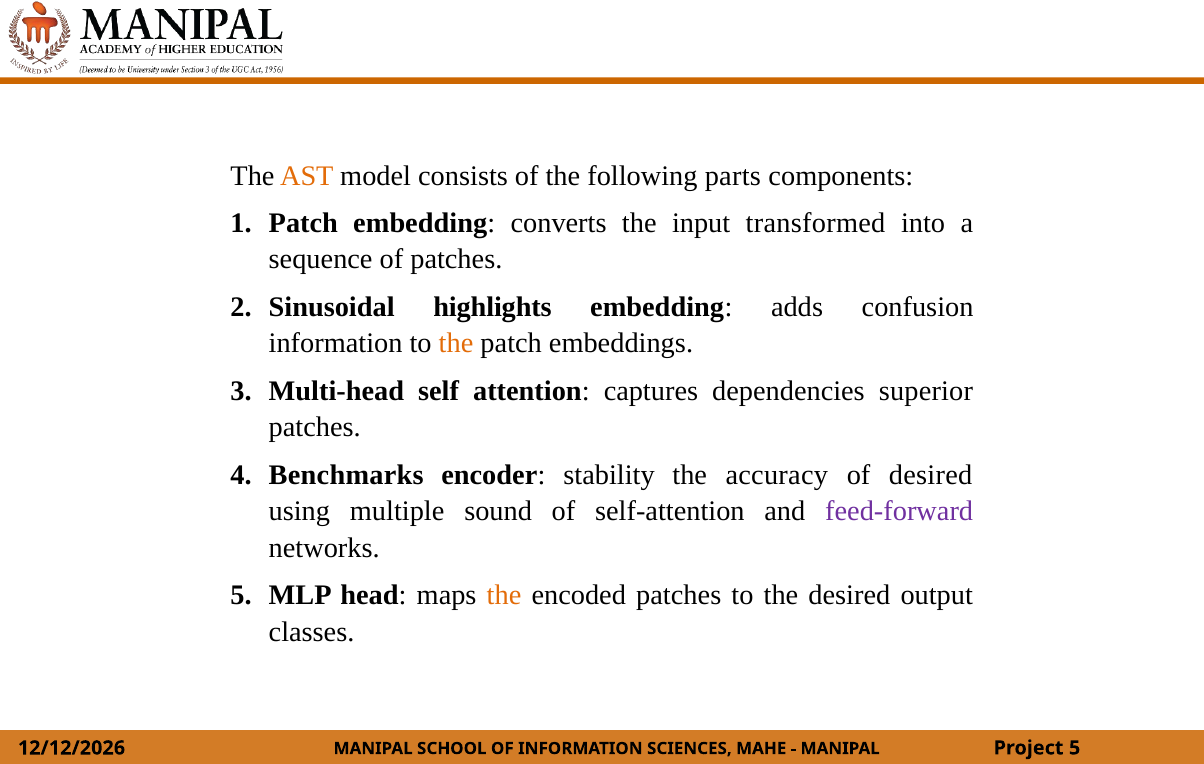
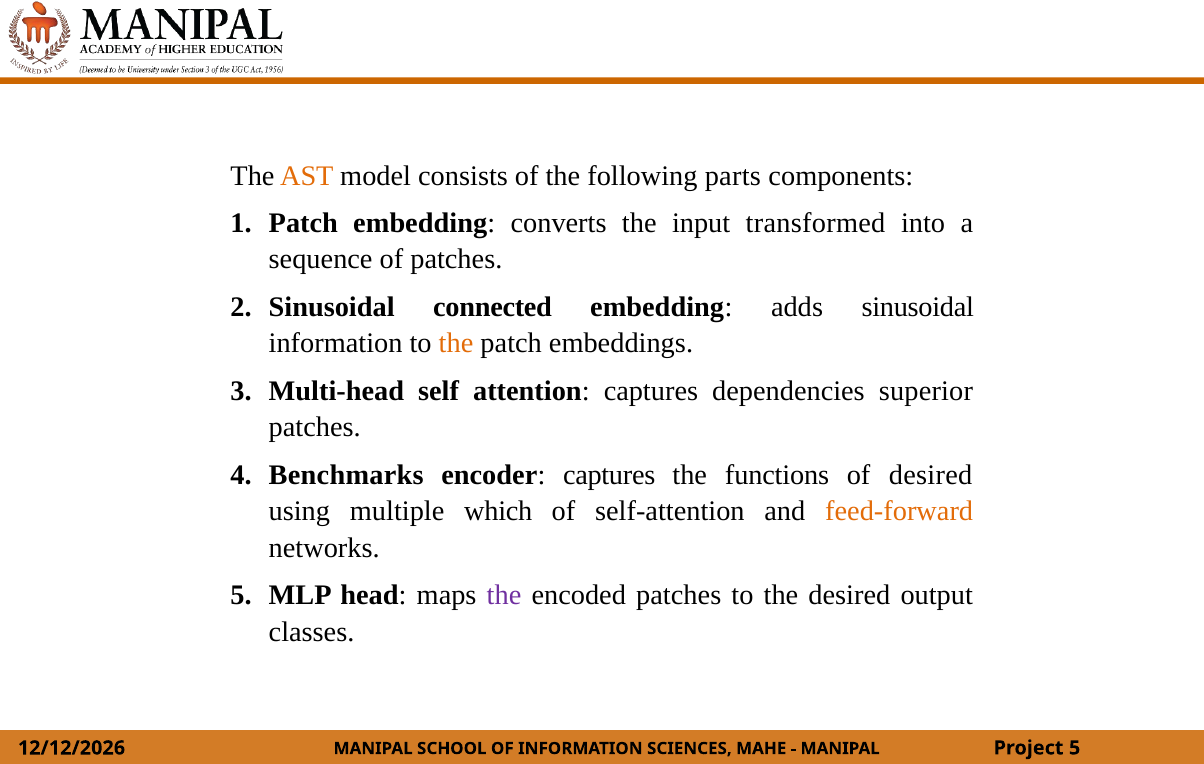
highlights: highlights -> connected (493, 308)
adds confusion: confusion -> sinusoidal (918, 308)
encoder stability: stability -> captures (609, 476)
accuracy: accuracy -> functions (777, 476)
sound: sound -> which (498, 512)
feed-forward colour: purple -> orange (899, 512)
the colour: orange -> purple (504, 596)
